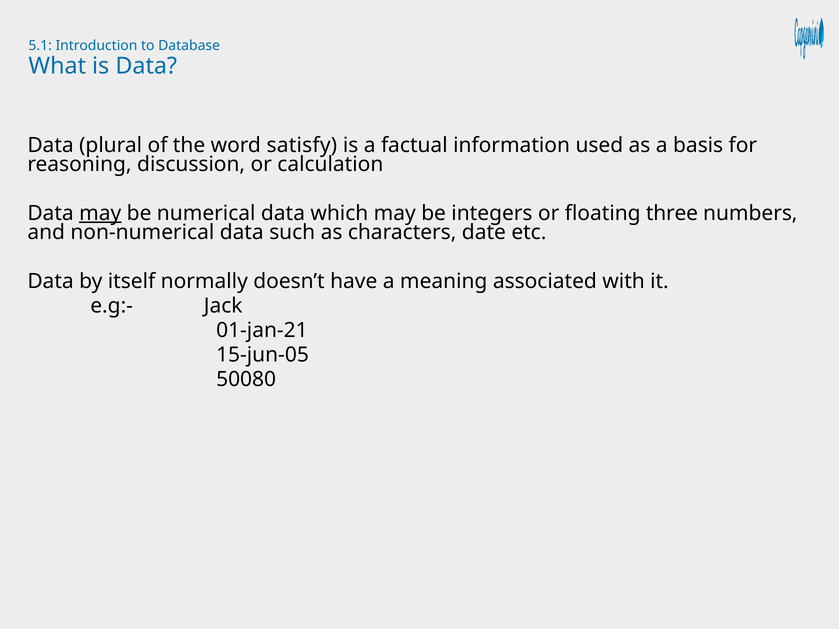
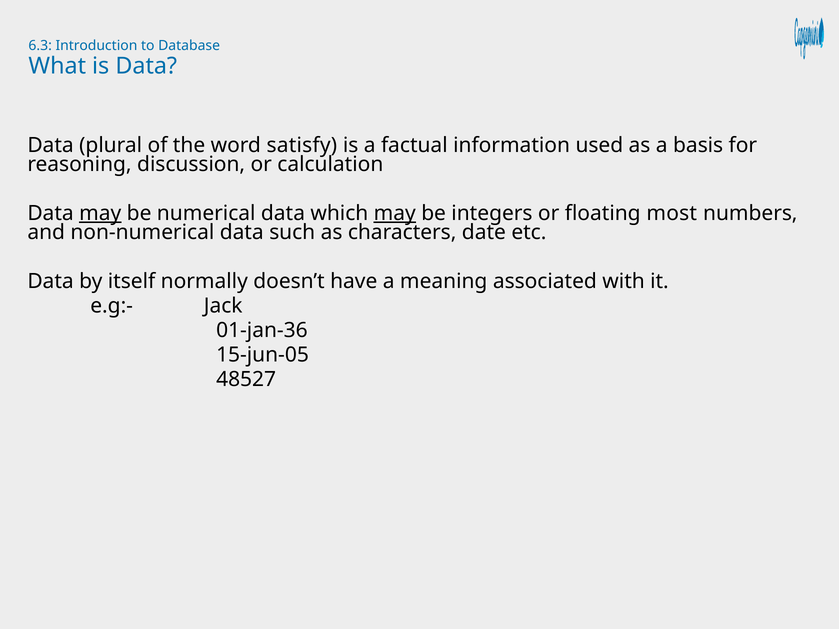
5.1: 5.1 -> 6.3 (40, 46)
may underline: none -> present (395, 213)
three: three -> most (672, 213)
01-jan-21: 01-jan-21 -> 01-jan-36 (262, 331)
50080: 50080 -> 48527 (246, 380)
